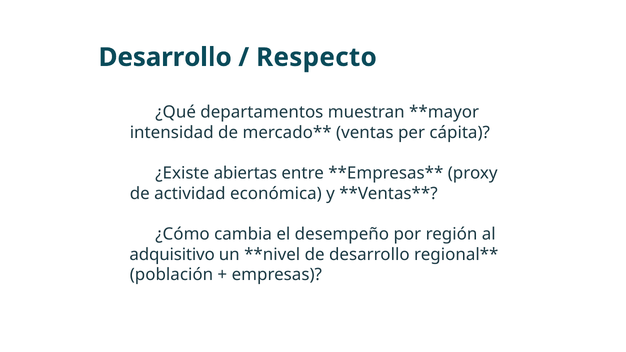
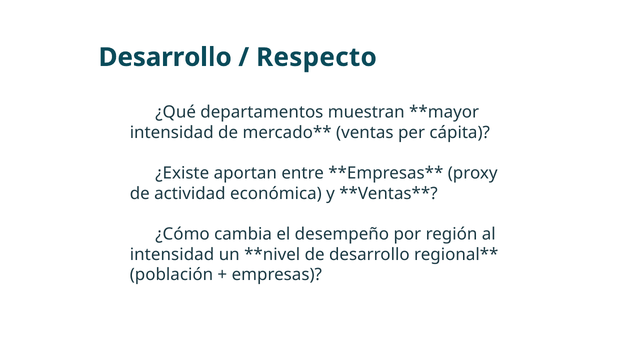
abiertas: abiertas -> aportan (245, 173)
adquisitivo: adquisitivo -> intensidad (172, 255)
